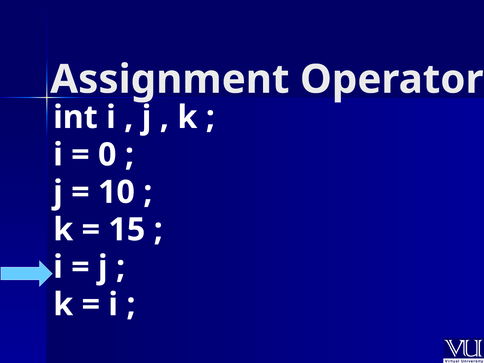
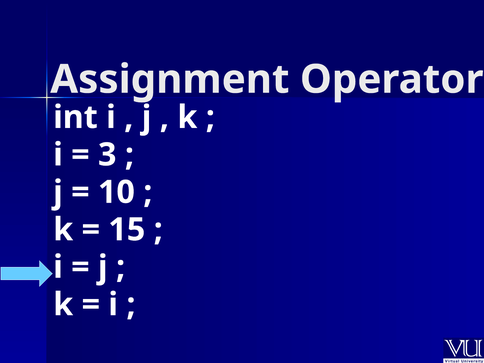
0: 0 -> 3 (107, 155)
